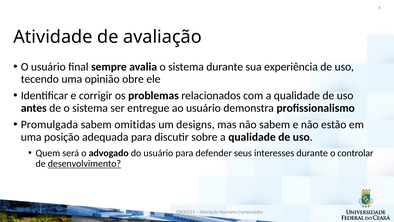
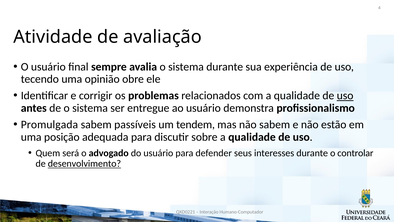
uso underline: none -> present (345, 95)
omitidas: omitidas -> passíveis (135, 124)
designs: designs -> tendem (196, 124)
